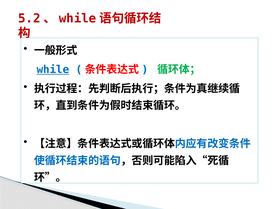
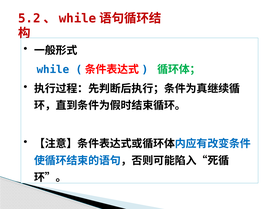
while underline: present -> none (53, 70)
